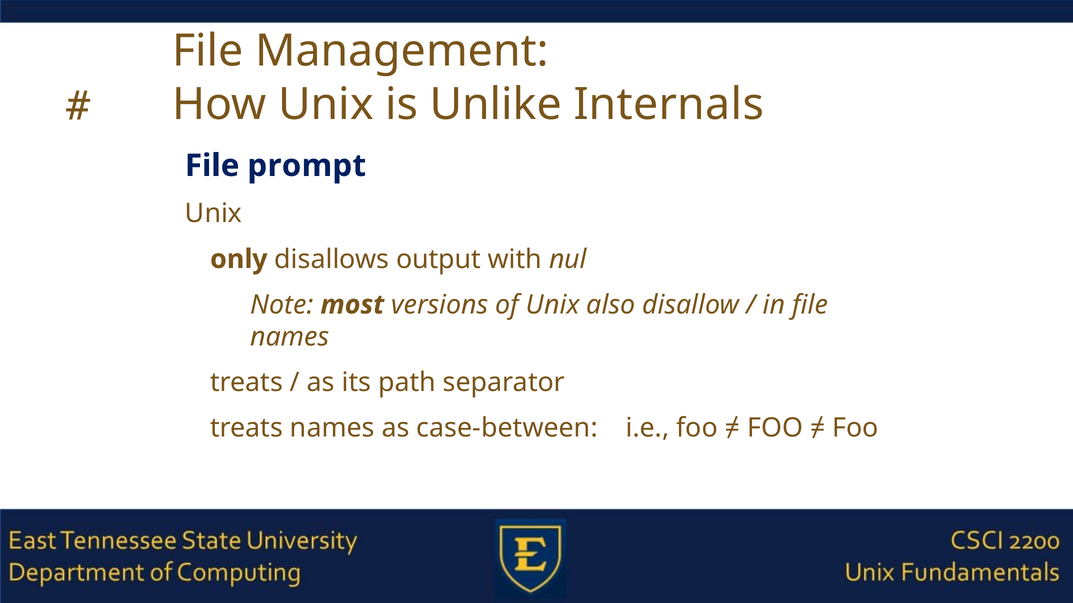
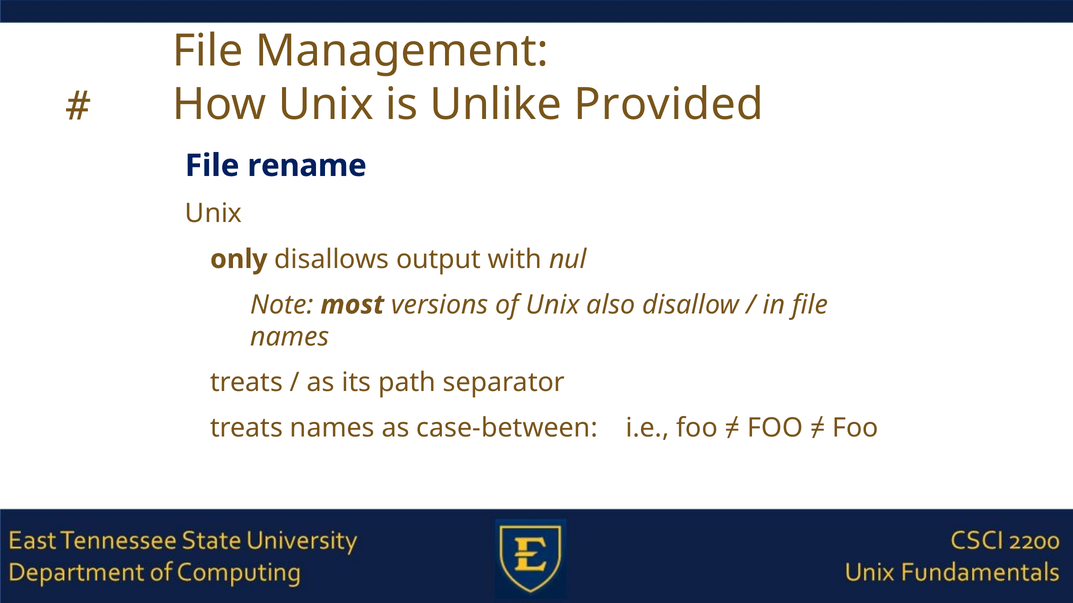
Internals: Internals -> Provided (669, 105)
prompt: prompt -> rename (307, 166)
